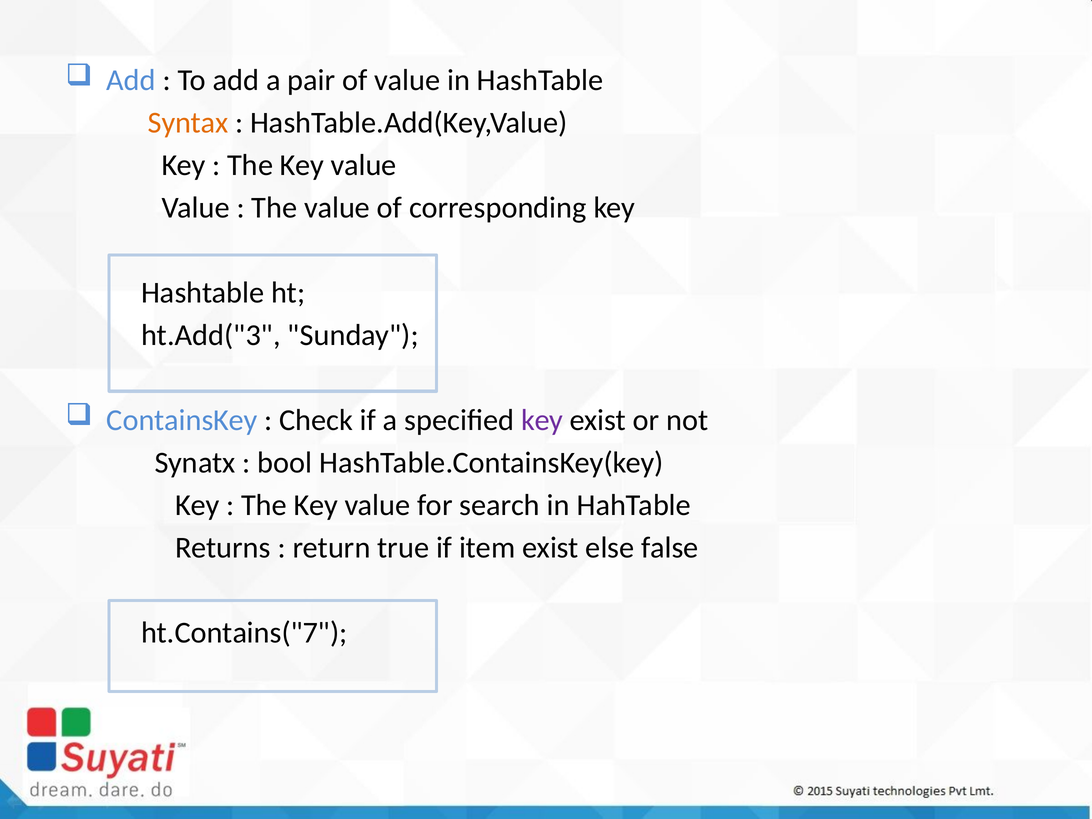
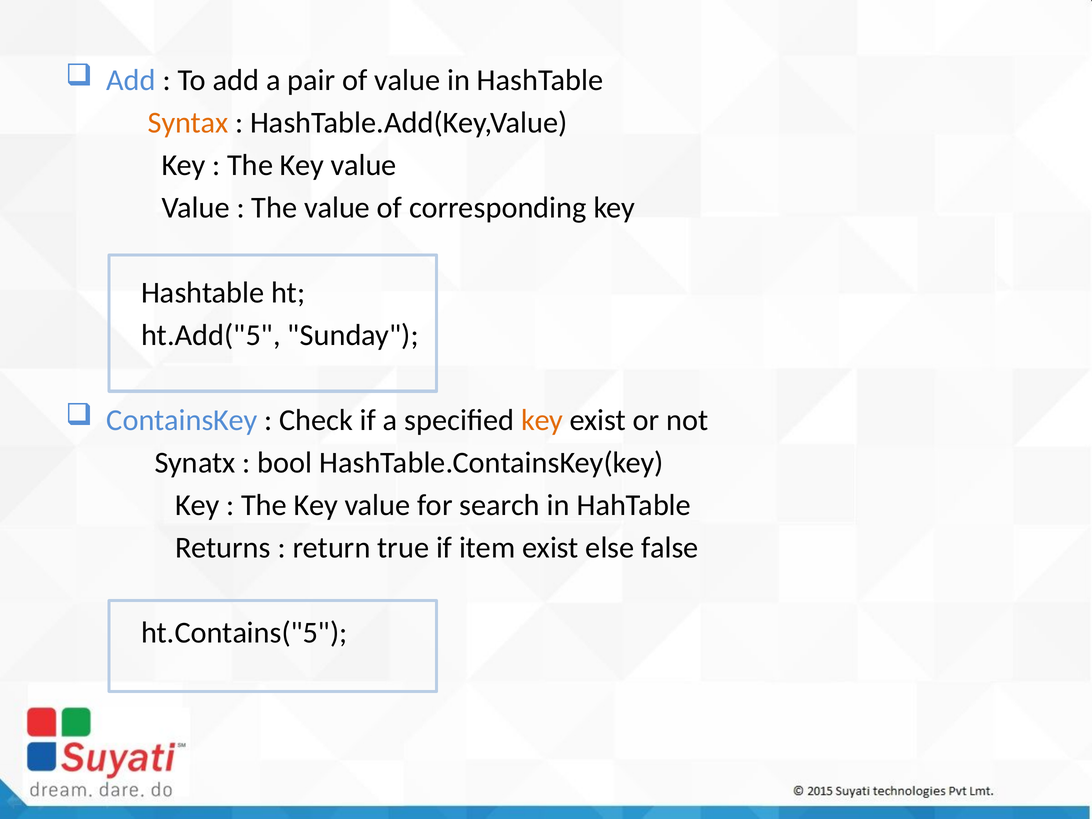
ht.Add("3: ht.Add("3 -> ht.Add("5 (211, 335)
key colour: purple -> orange (542, 420)
ht.Contains("7: ht.Contains("7 -> ht.Contains("5 (244, 633)
